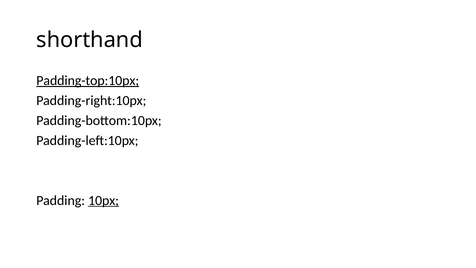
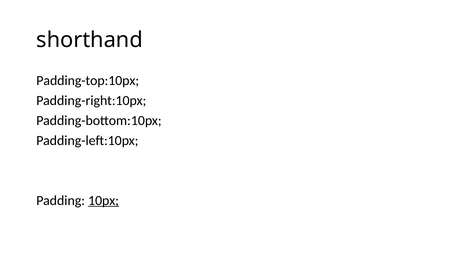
Padding-top:10px underline: present -> none (88, 80)
